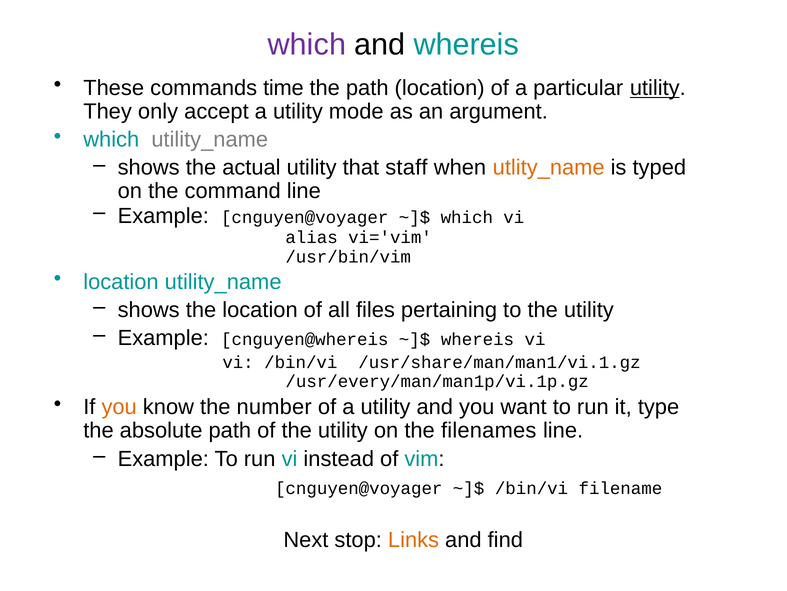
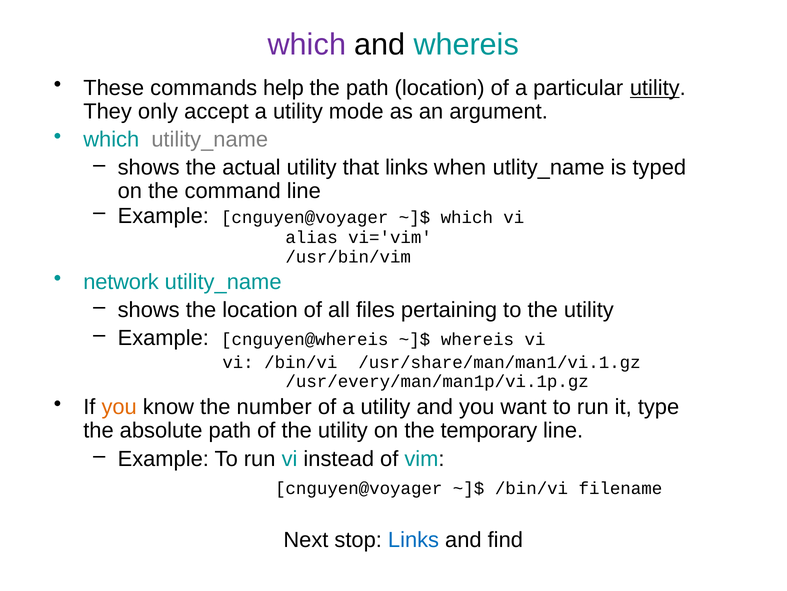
time: time -> help (283, 88)
that staff: staff -> links (407, 167)
utlity_name colour: orange -> black (549, 167)
location: location -> network (121, 281)
filenames: filenames -> temporary (489, 430)
Links colour: orange -> blue (414, 539)
